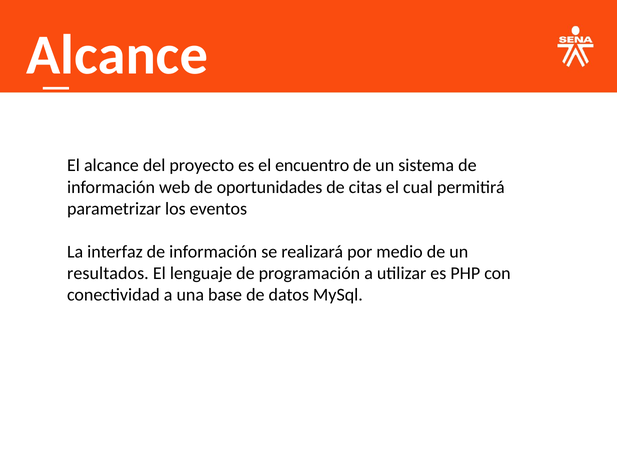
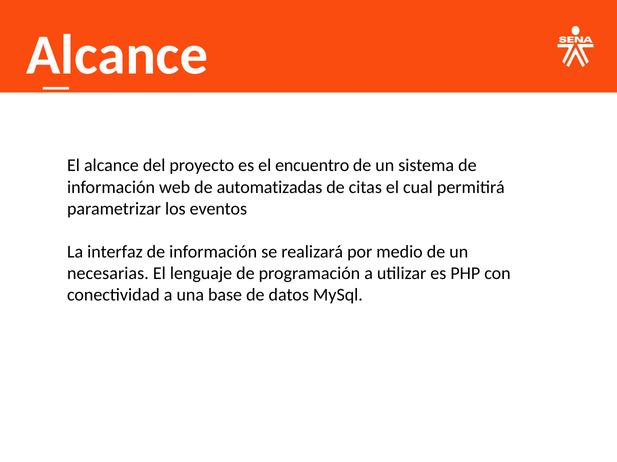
oportunidades: oportunidades -> automatizadas (270, 187)
resultados: resultados -> necesarias (108, 274)
